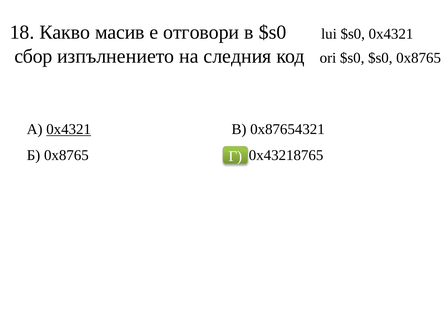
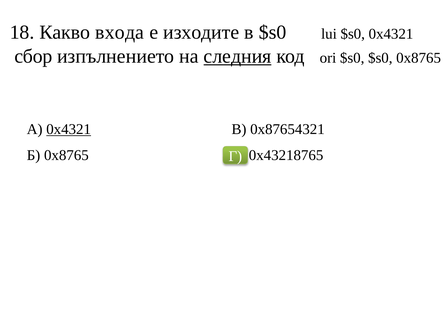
масив: масив -> входа (120, 32)
отговори: отговори -> изходите (201, 32)
следния underline: none -> present (238, 56)
